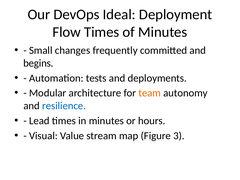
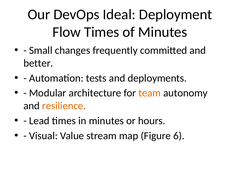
begins: begins -> better (38, 63)
resilience colour: blue -> orange (64, 106)
3: 3 -> 6 (179, 136)
